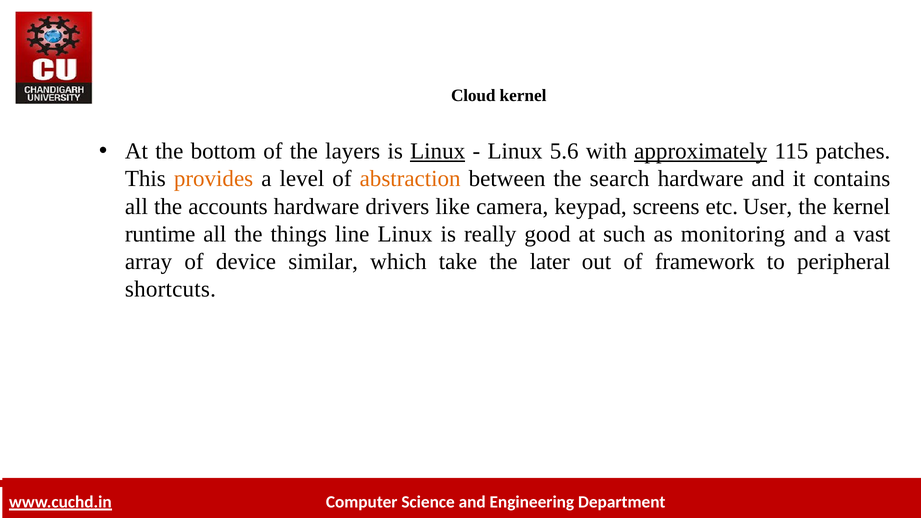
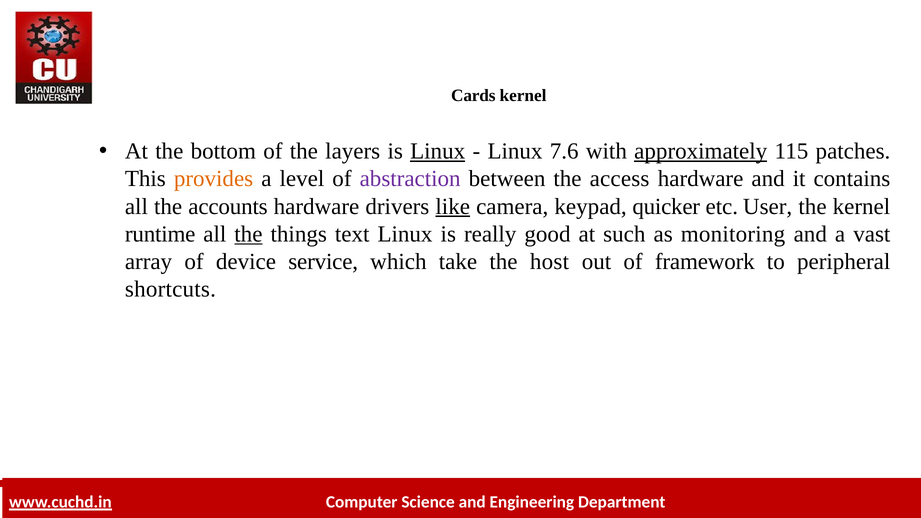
Cloud: Cloud -> Cards (473, 96)
5.6: 5.6 -> 7.6 (564, 151)
abstraction colour: orange -> purple (410, 179)
search: search -> access (620, 179)
like underline: none -> present (453, 207)
screens: screens -> quicker (666, 207)
the underline: none -> present (248, 234)
line: line -> text (352, 234)
similar: similar -> service (323, 262)
later: later -> host (550, 262)
